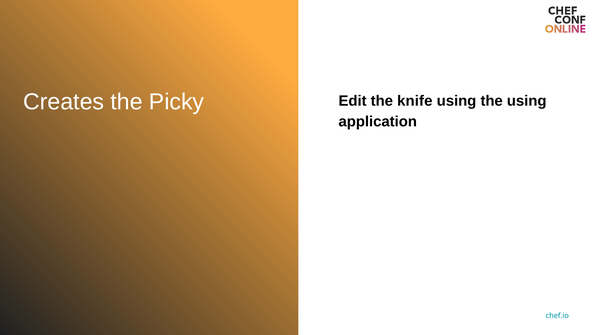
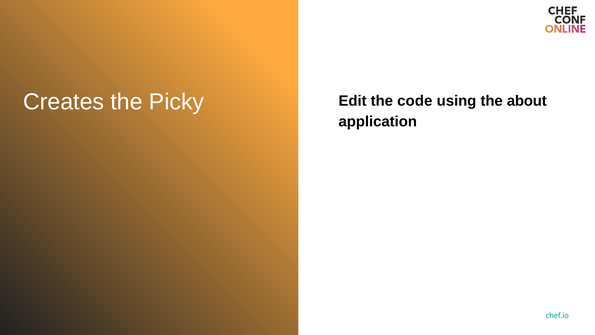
knife: knife -> code (415, 101)
the using: using -> about (527, 101)
